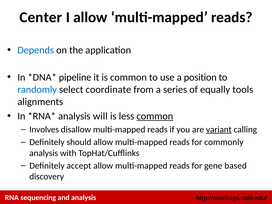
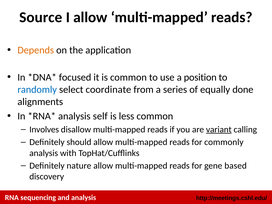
Center: Center -> Source (41, 17)
Depends colour: blue -> orange (36, 50)
pipeline: pipeline -> focused (75, 77)
tools: tools -> done (243, 90)
will: will -> self (100, 116)
common underline: present -> none (155, 116)
accept: accept -> nature (79, 166)
